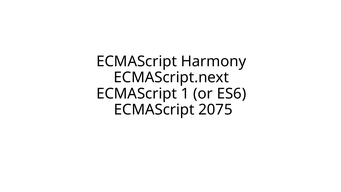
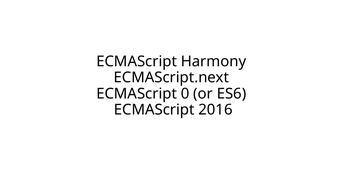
1: 1 -> 0 (185, 94)
2075: 2075 -> 2016 (215, 110)
